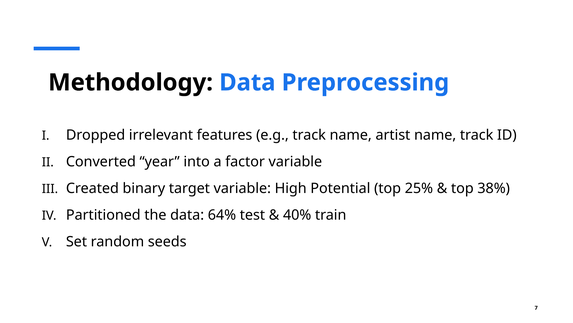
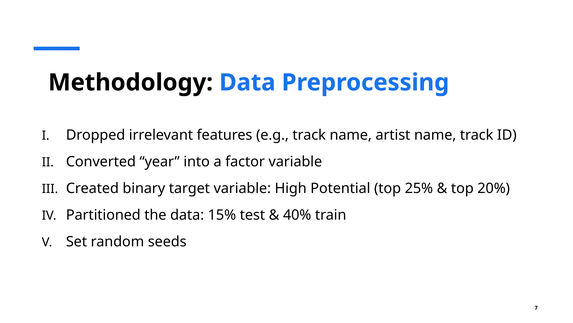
38%: 38% -> 20% (494, 188)
64%: 64% -> 15% (222, 215)
